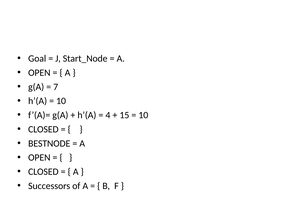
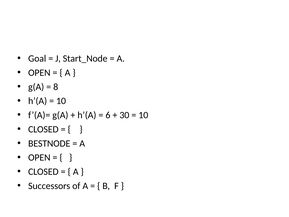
7: 7 -> 8 (56, 87)
4: 4 -> 6 (108, 115)
15: 15 -> 30 (124, 115)
